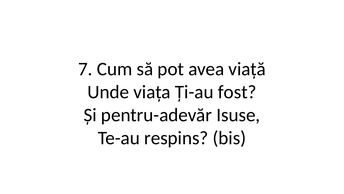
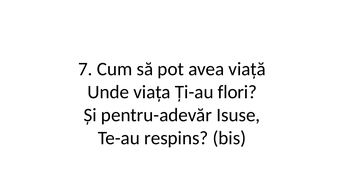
fost: fost -> flori (237, 92)
